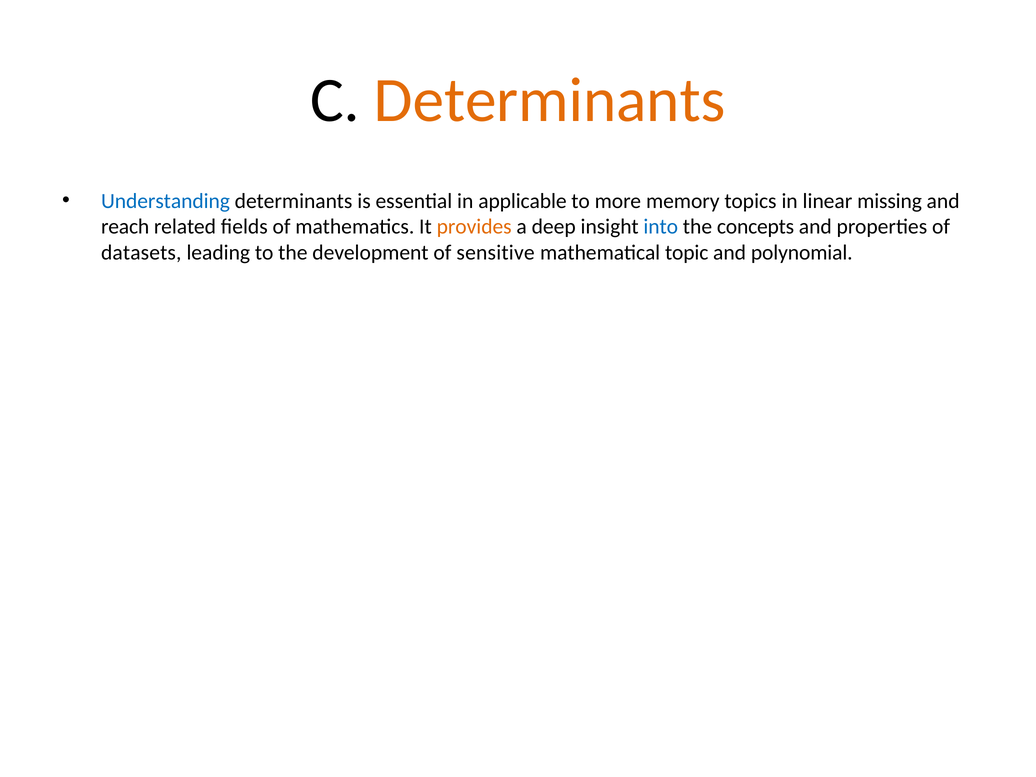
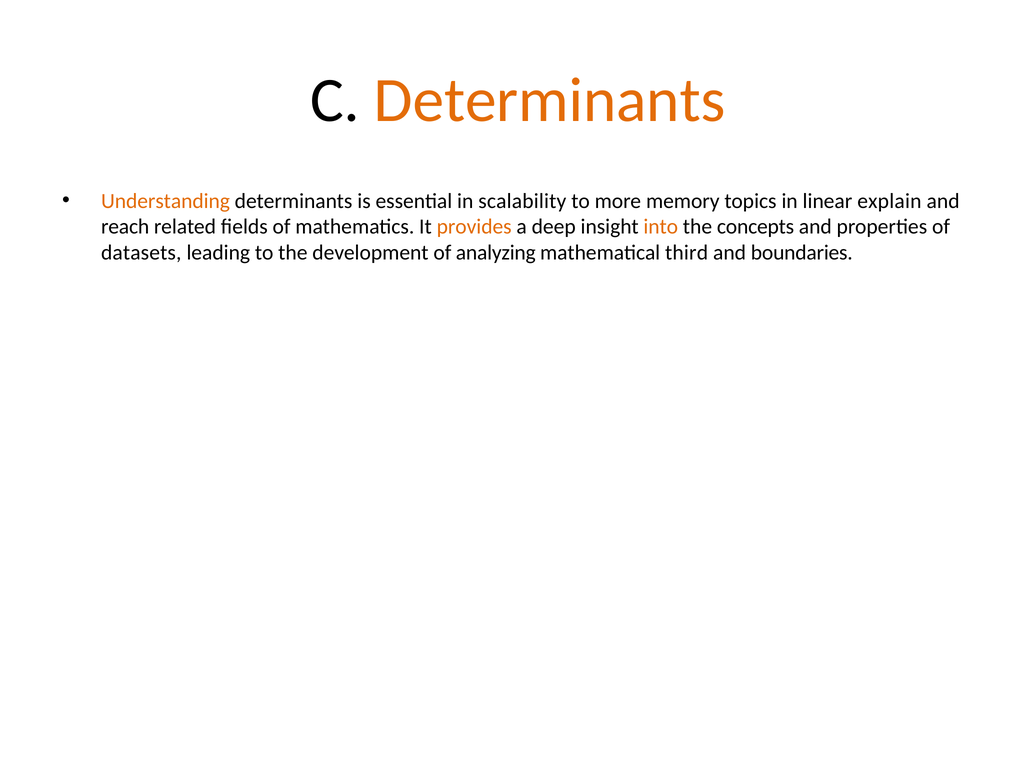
Understanding colour: blue -> orange (165, 201)
applicable: applicable -> scalability (522, 201)
missing: missing -> explain (889, 201)
into colour: blue -> orange (661, 227)
sensitive: sensitive -> analyzing (496, 253)
topic: topic -> third (687, 253)
polynomial: polynomial -> boundaries (802, 253)
